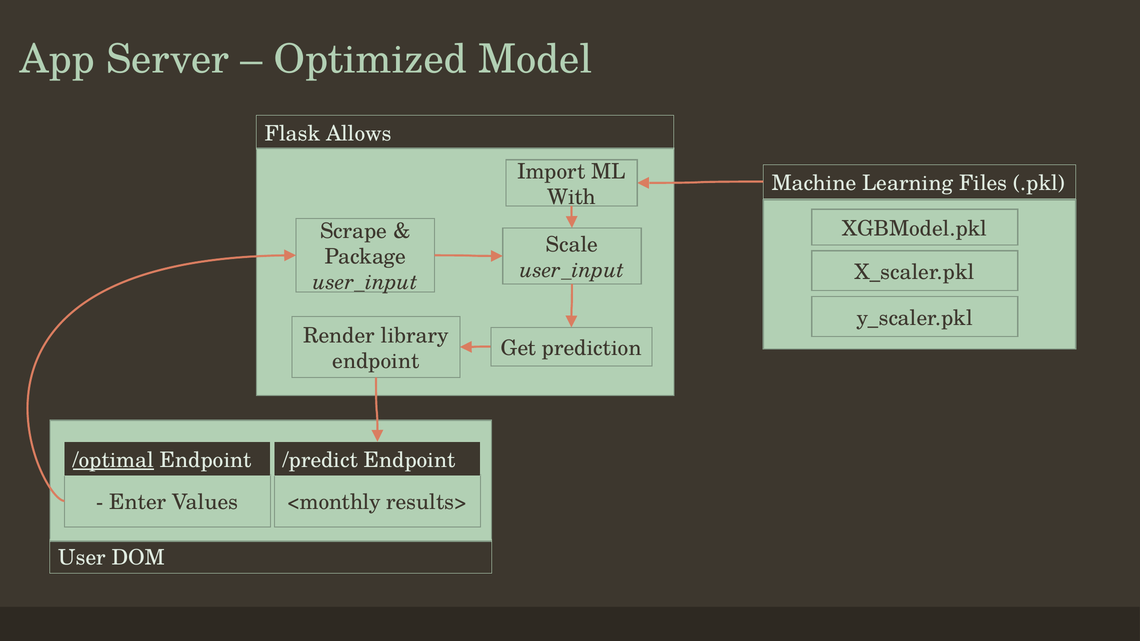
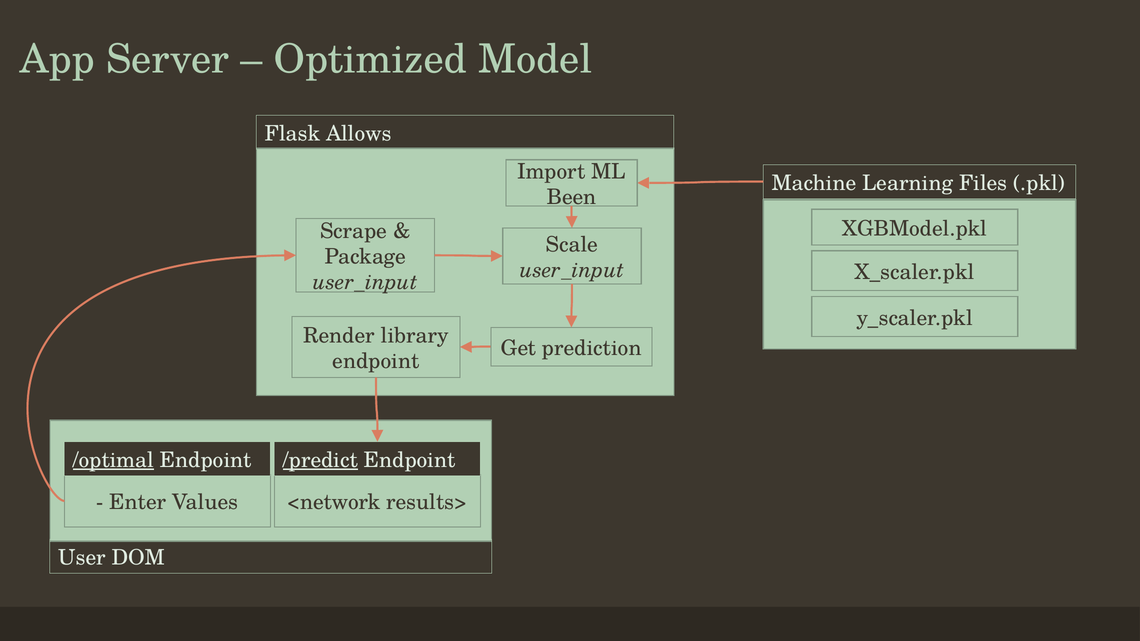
With: With -> Been (572, 197)
/predict underline: none -> present (320, 460)
<monthly: <monthly -> <network (334, 503)
